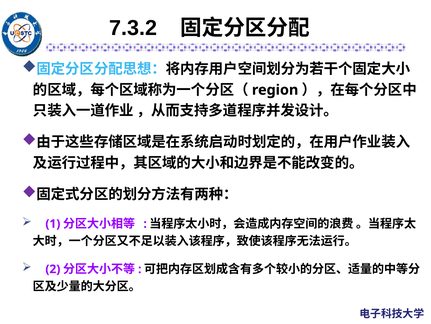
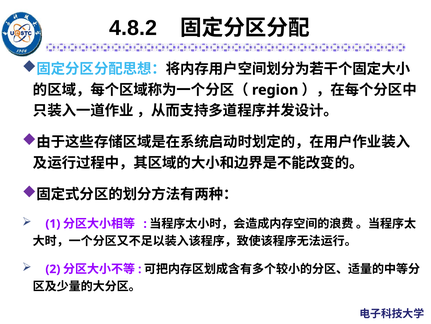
7.3.2: 7.3.2 -> 4.8.2 (133, 28)
